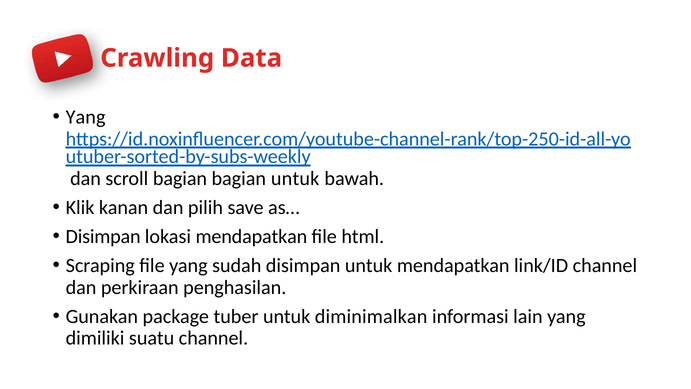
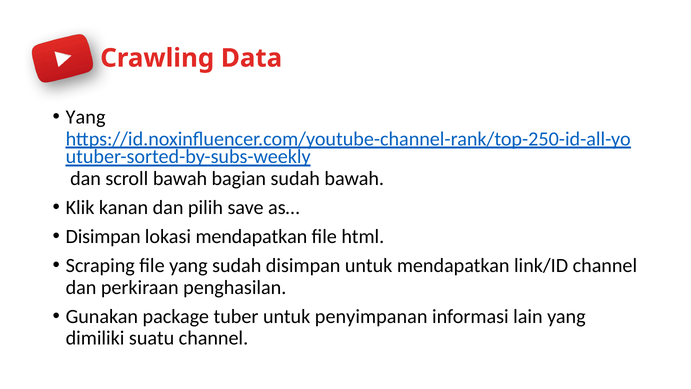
scroll bagian: bagian -> bawah (180, 178)
bagian untuk: untuk -> sudah (295, 178)
diminimalkan: diminimalkan -> penyimpanan (371, 316)
